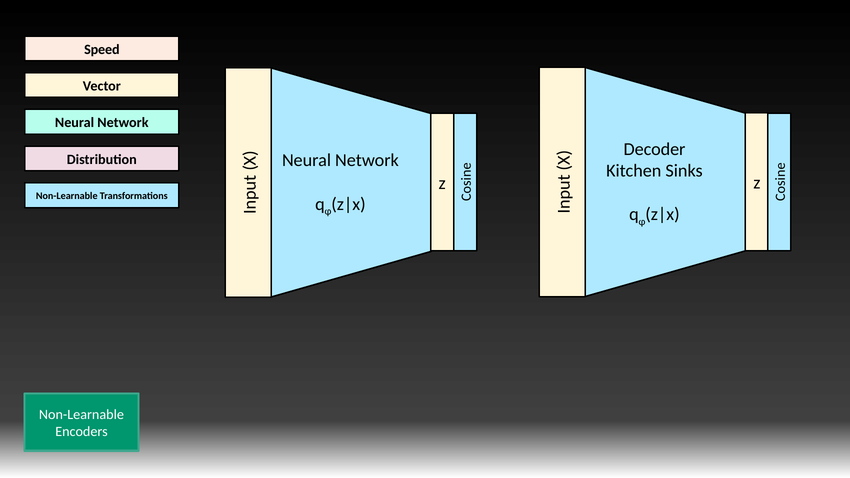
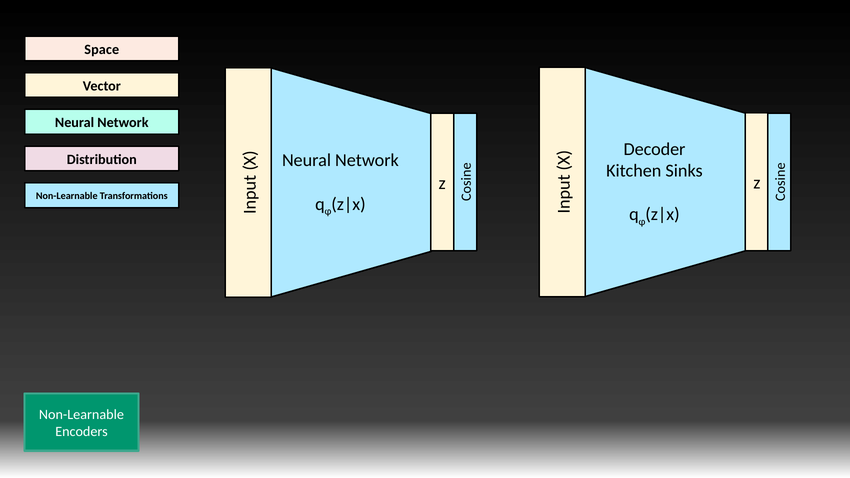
Speed: Speed -> Space (102, 49)
